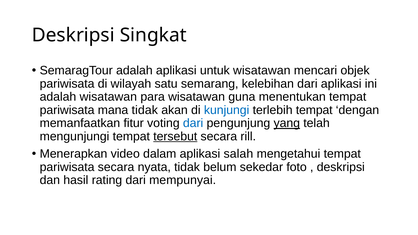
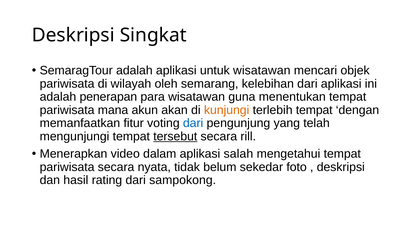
satu: satu -> oleh (166, 84)
adalah wisatawan: wisatawan -> penerapan (108, 97)
mana tidak: tidak -> akun (145, 110)
kunjungi colour: blue -> orange (227, 110)
yang underline: present -> none (287, 123)
mempunyai: mempunyai -> sampokong (183, 180)
